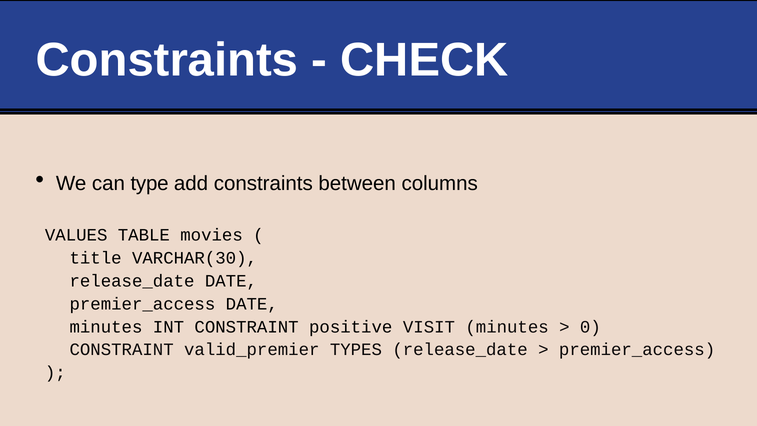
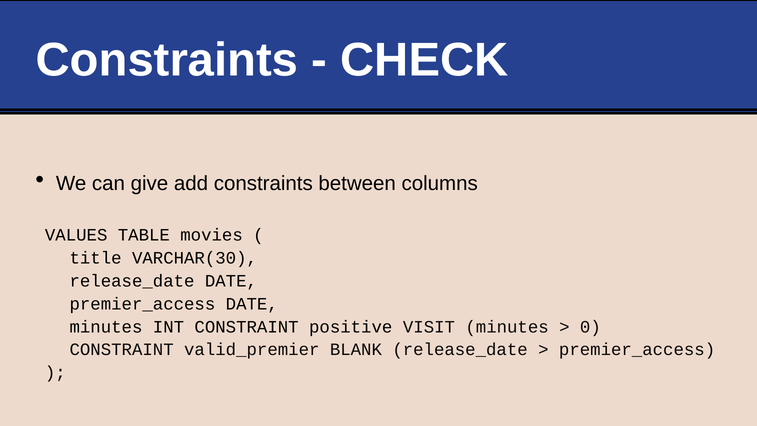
type: type -> give (149, 183)
TYPES: TYPES -> BLANK (356, 350)
